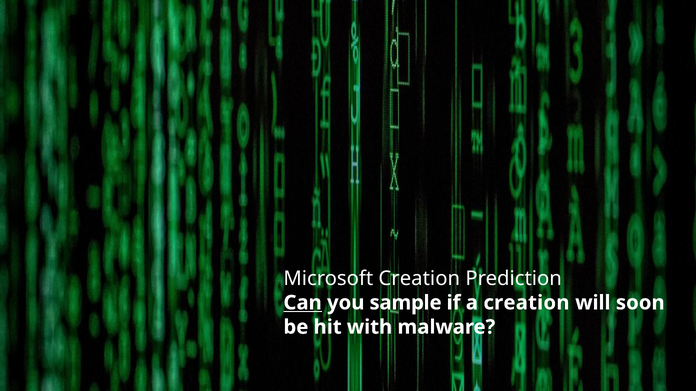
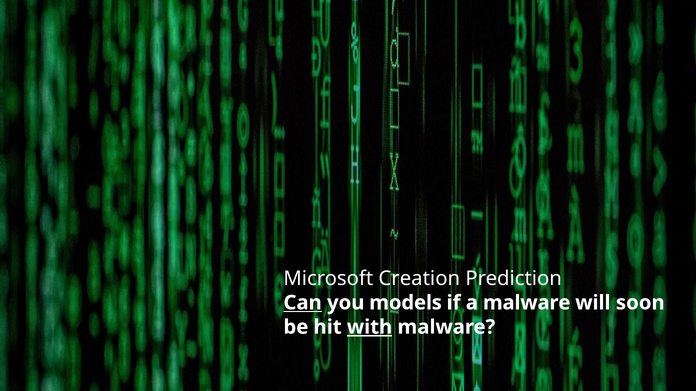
sample: sample -> models (406, 303)
a creation: creation -> malware (527, 303)
with underline: none -> present (370, 327)
